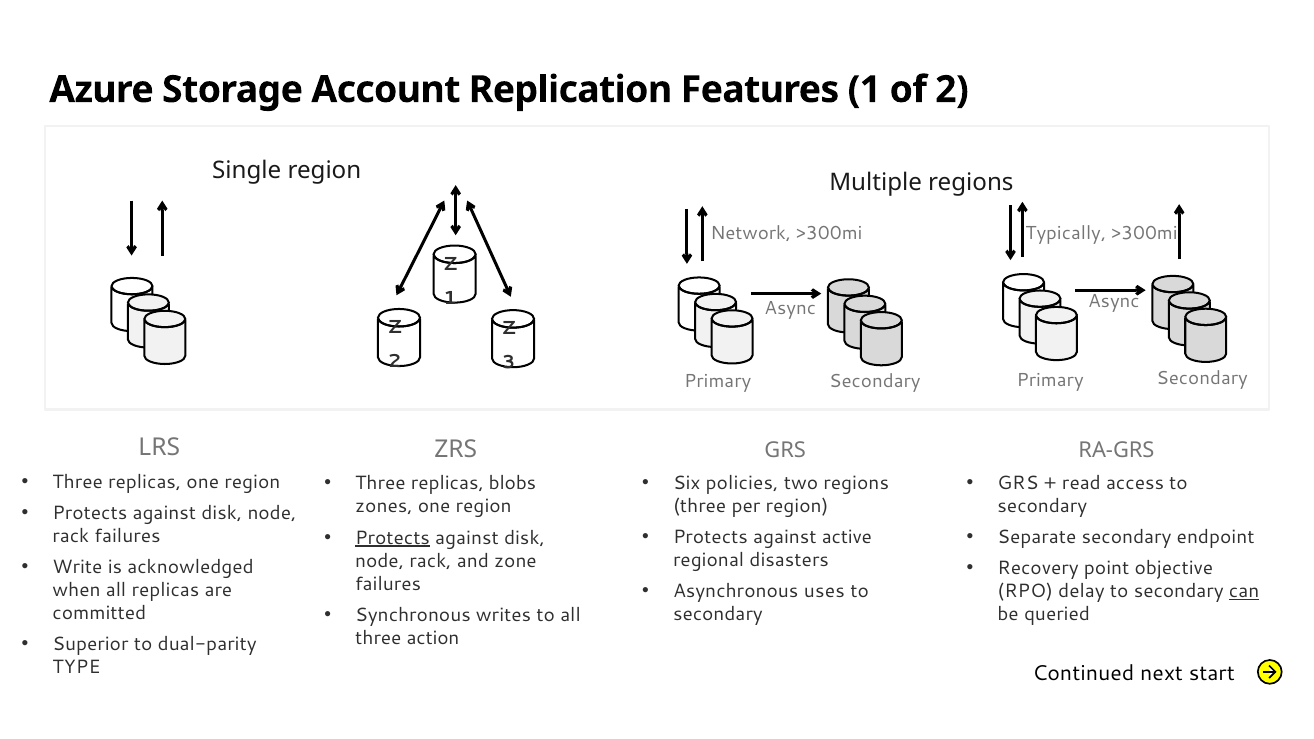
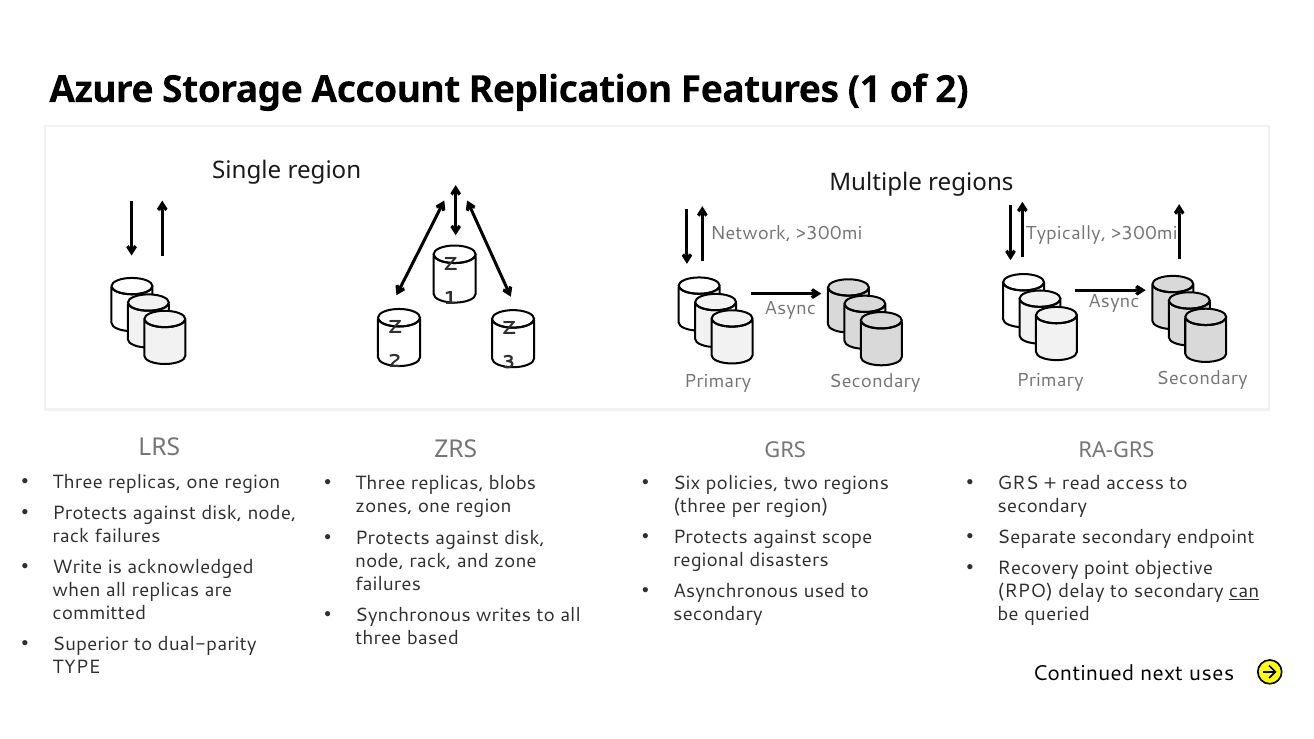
active: active -> scope (847, 537)
Protects underline: present -> none (393, 538)
uses: uses -> used (824, 591)
action: action -> based (433, 638)
start: start -> uses (1212, 673)
